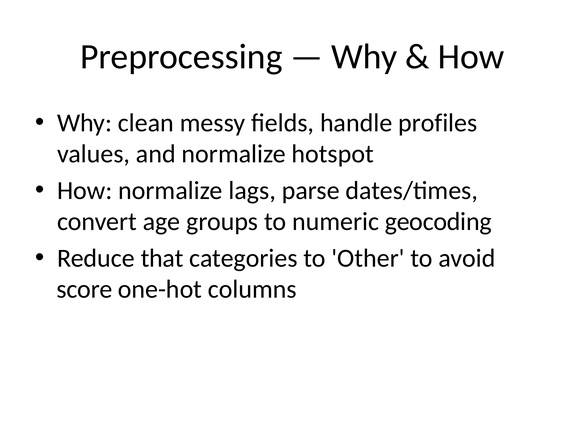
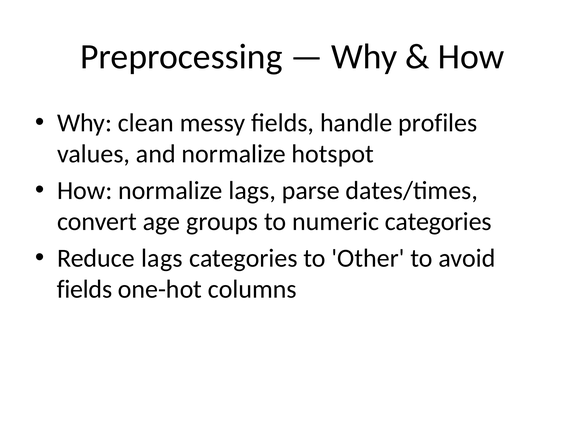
numeric geocoding: geocoding -> categories (438, 222)
Reduce that: that -> lags (162, 258)
score: score -> fields (85, 289)
